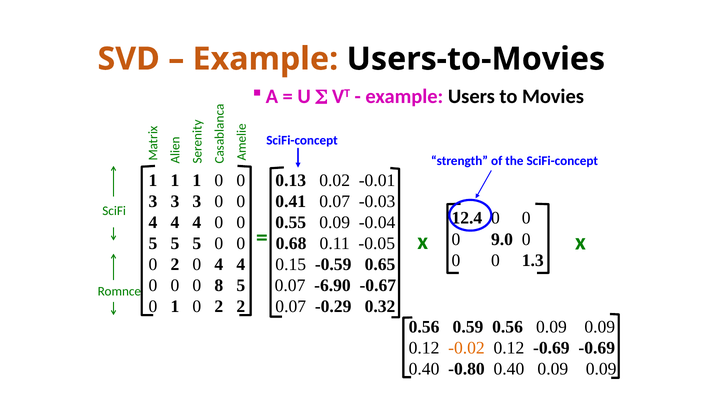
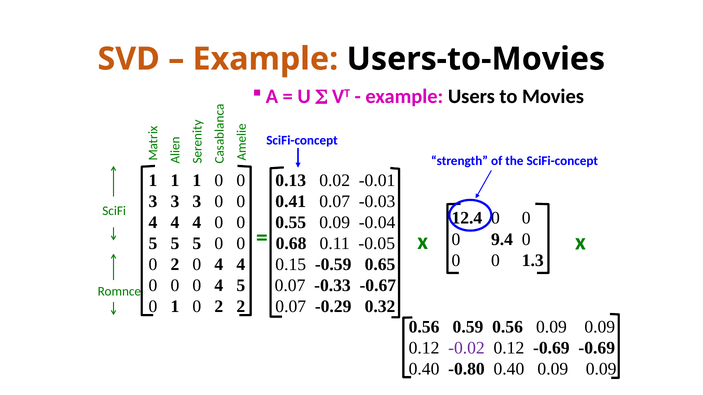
9.0: 9.0 -> 9.4 (502, 239)
0 0 0 8: 8 -> 4 (219, 286)
-6.90: -6.90 -> -0.33 (332, 286)
-0.02 colour: orange -> purple (467, 348)
